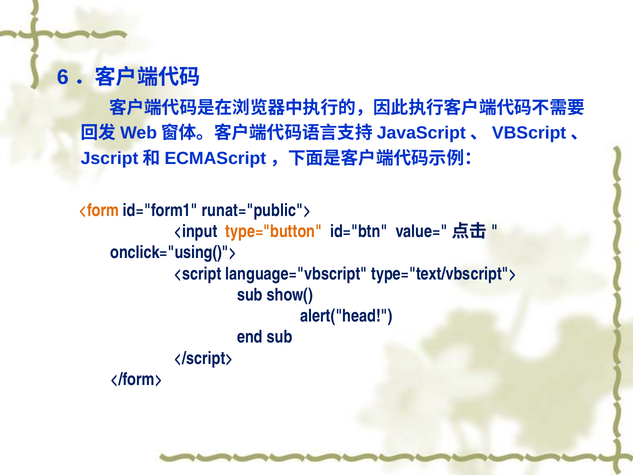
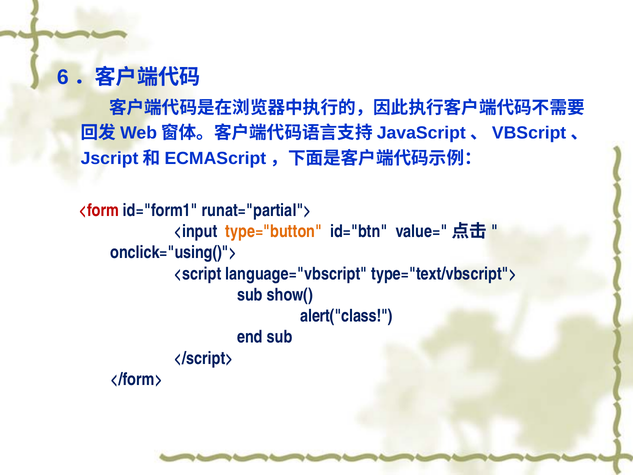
<form colour: orange -> red (99, 210)
runat="public">: runat="public"> -> runat="partial"> (257, 210)
alert("head: alert("head -> alert("class (347, 316)
